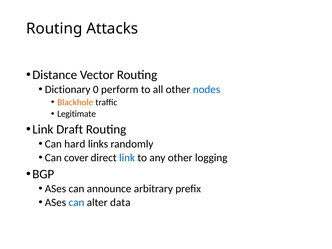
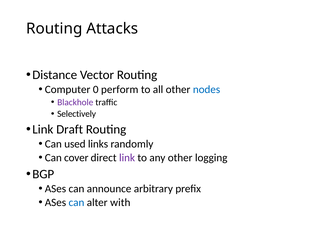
Dictionary: Dictionary -> Computer (68, 90)
Blackhole colour: orange -> purple (75, 102)
Legitimate: Legitimate -> Selectively (77, 114)
hard: hard -> used (75, 144)
link colour: blue -> purple (127, 158)
data: data -> with (120, 202)
